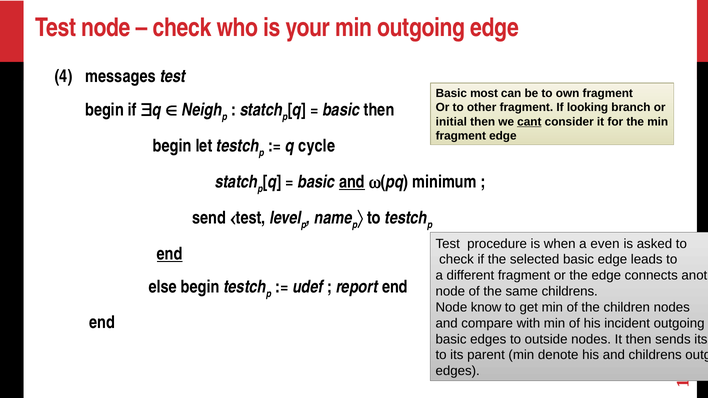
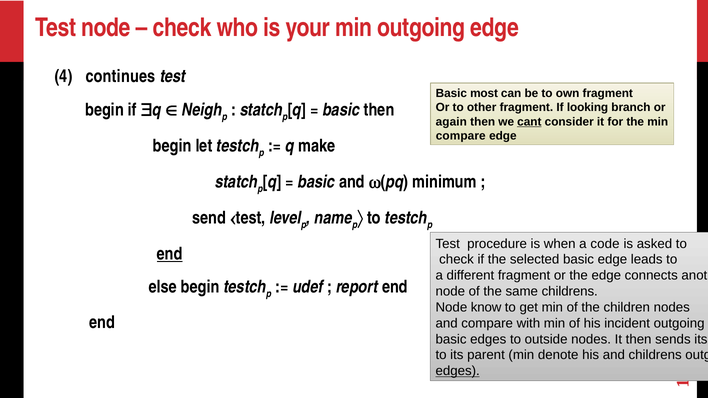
messages: messages -> continues (121, 77)
initial: initial -> again (451, 122)
fragment: fragment -> compare (461, 136)
cycle: cycle -> make (317, 146)
and underline: present -> none (352, 182)
even: even -> code (605, 244)
edges underline: none -> present (458, 371)
